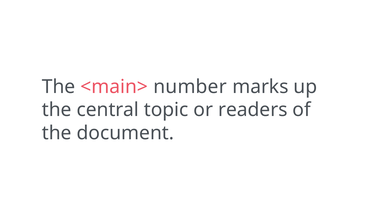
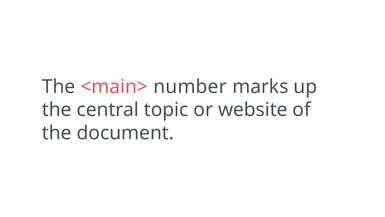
readers: readers -> website (253, 110)
